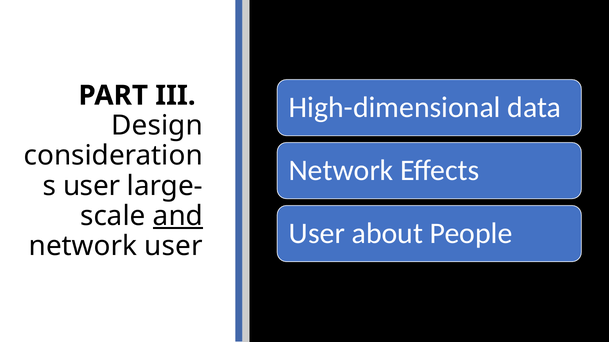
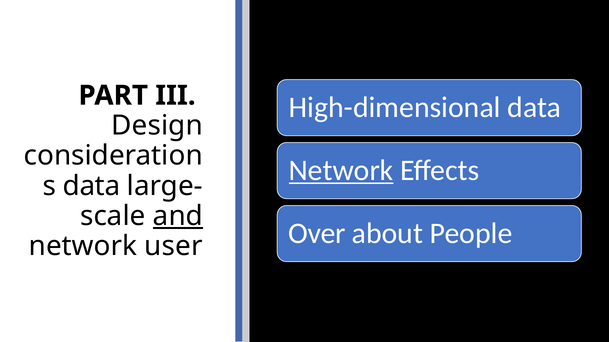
Network underline: none -> present (341, 171)
user: user -> data (92, 186)
User: User -> Over (317, 234)
